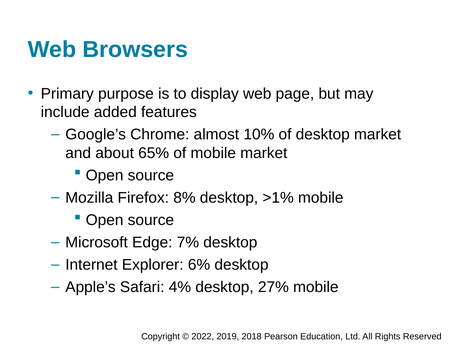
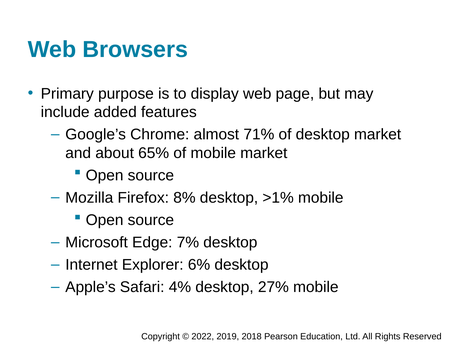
10%: 10% -> 71% (259, 135)
